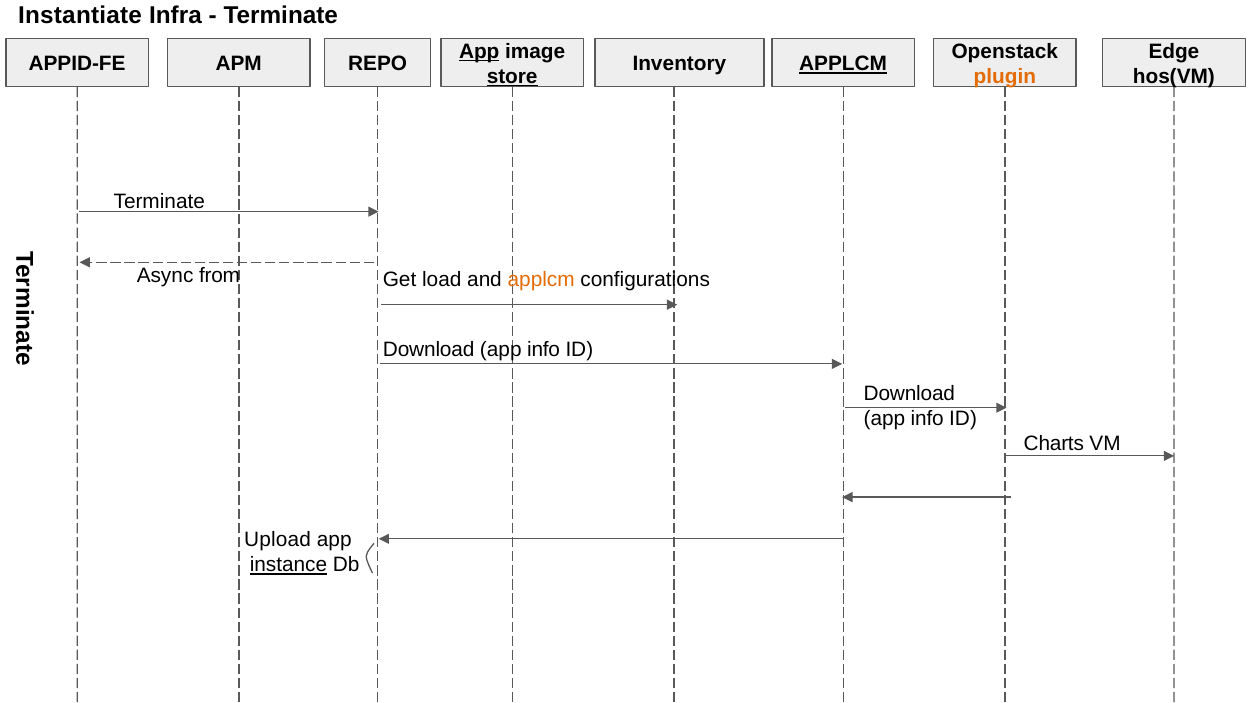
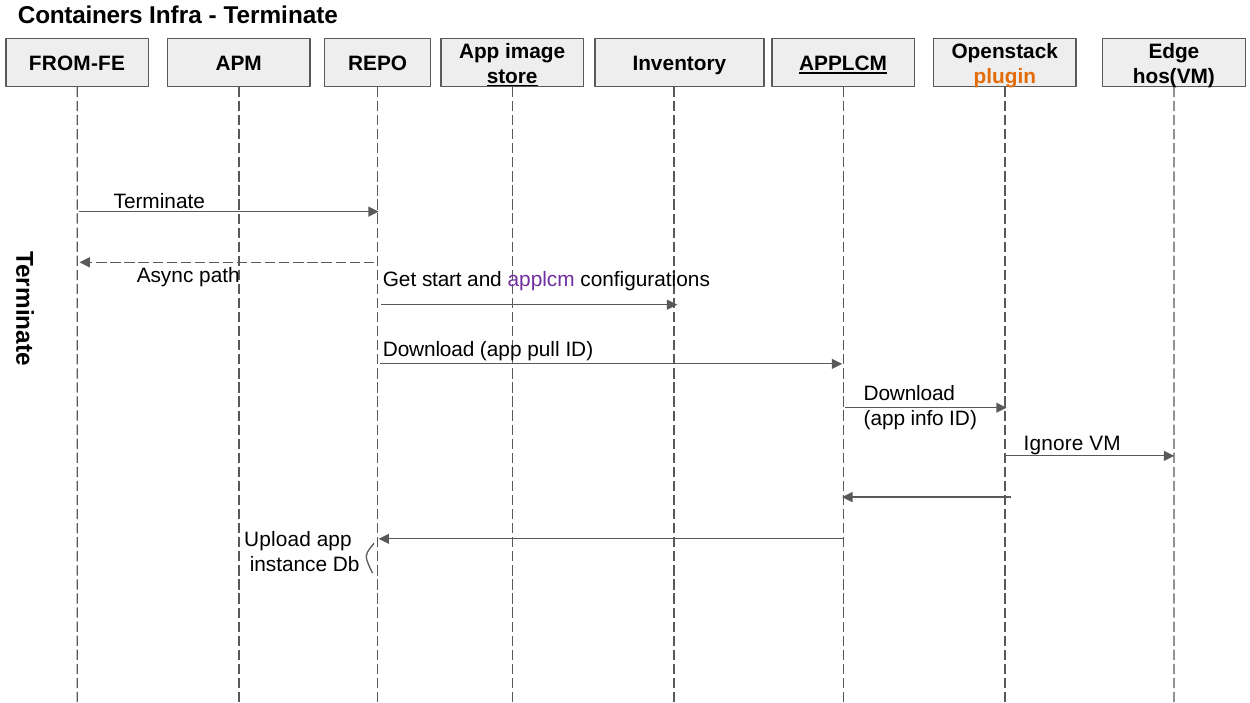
Instantiate: Instantiate -> Containers (80, 15)
App underline: present -> none (479, 52)
APPID-FE: APPID-FE -> FROM-FE (77, 64)
from: from -> path (219, 275)
load: load -> start (442, 280)
applcm colour: orange -> purple (541, 280)
info: info -> pull (543, 350)
Charts: Charts -> Ignore (1054, 444)
instance underline: present -> none (288, 565)
